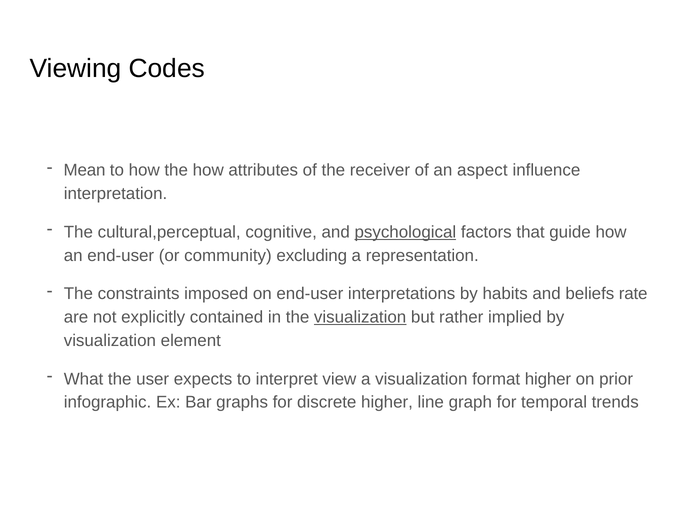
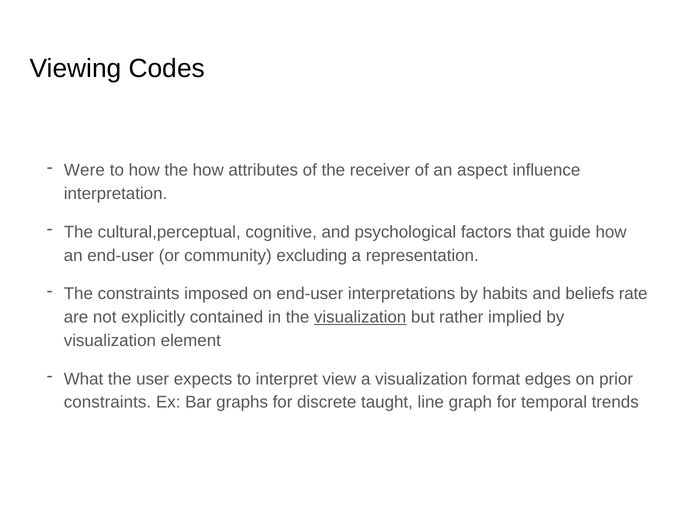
Mean: Mean -> Were (84, 171)
psychological underline: present -> none (405, 232)
format higher: higher -> edges (548, 379)
infographic: infographic -> constraints (107, 403)
discrete higher: higher -> taught (387, 403)
